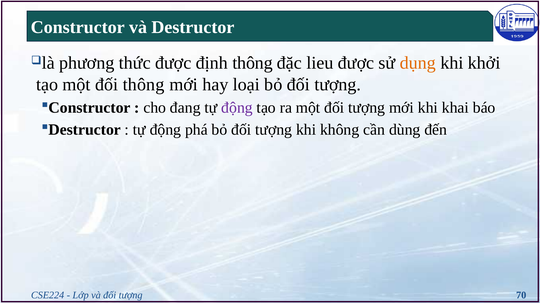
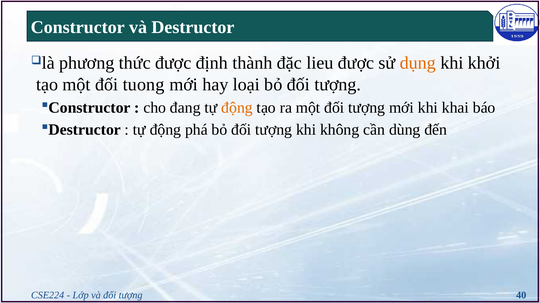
định thông: thông -> thành (252, 63)
đối thông: thông -> tuong (144, 85)
động colour: purple -> orange (237, 108)
70: 70 -> 40 (521, 296)
